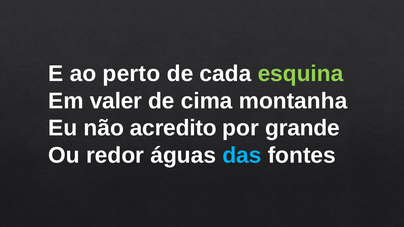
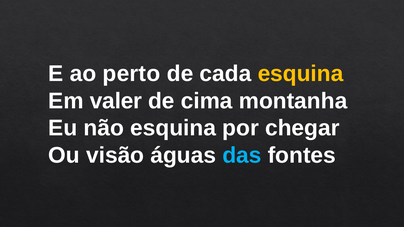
esquina colour: light green -> yellow (301, 74)
não acredito: acredito -> esquina (173, 128)
grande: grande -> chegar (302, 128)
redor: redor -> visão (115, 156)
